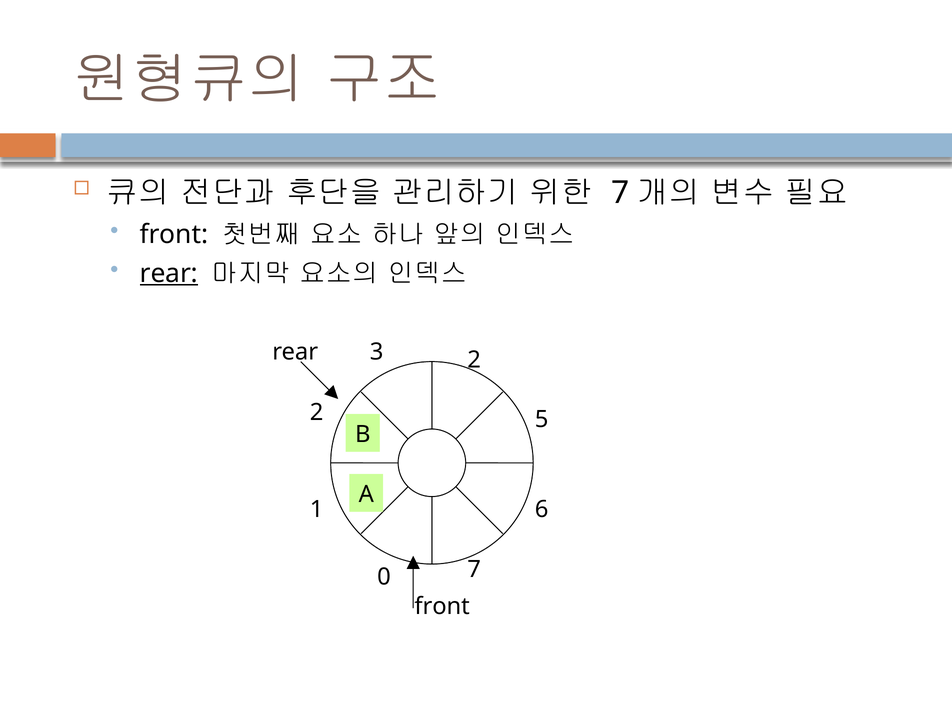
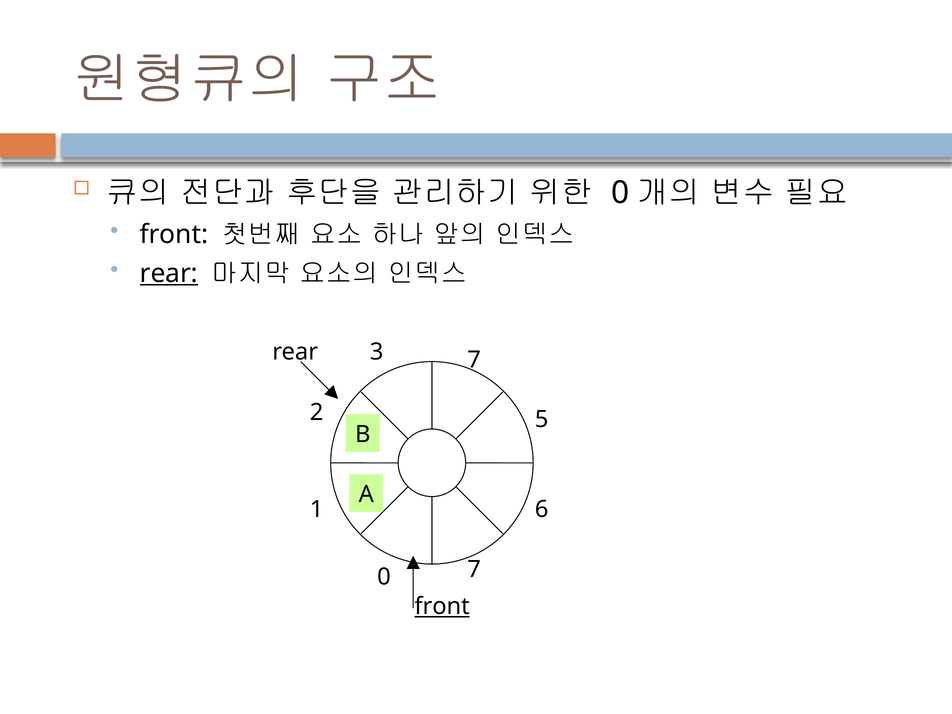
7: 7 -> 0 (620, 193)
3 2: 2 -> 7 (474, 360)
front underline: none -> present (442, 606)
